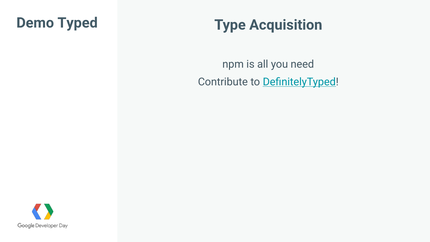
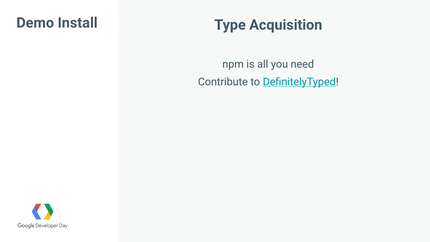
Typed: Typed -> Install (78, 23)
